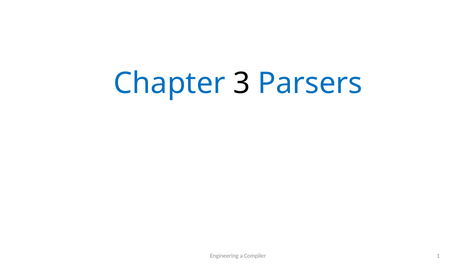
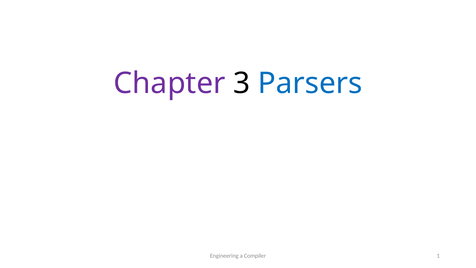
Chapter colour: blue -> purple (169, 83)
